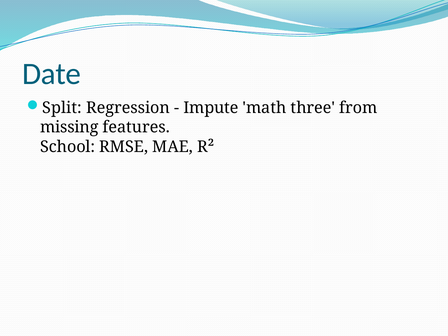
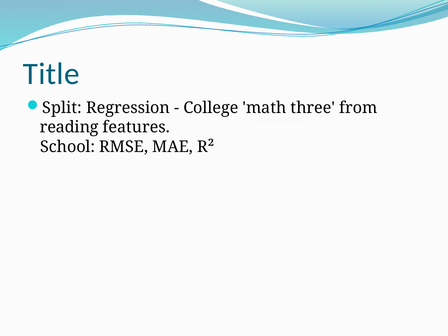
Date: Date -> Title (51, 74)
Impute: Impute -> College (211, 108)
missing: missing -> reading (69, 127)
